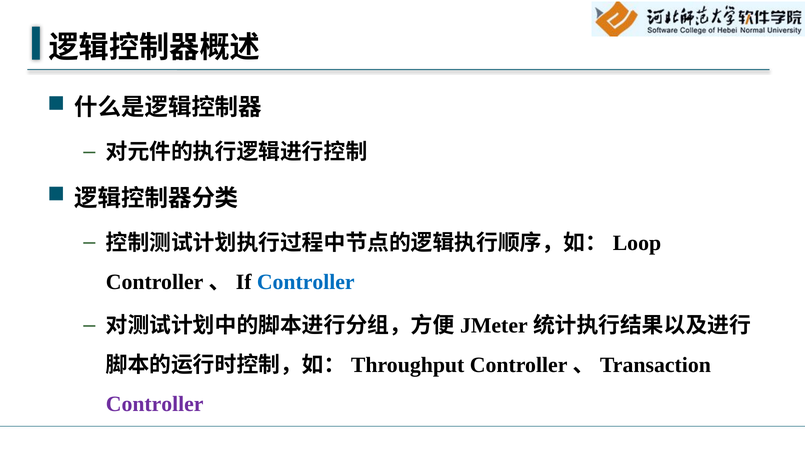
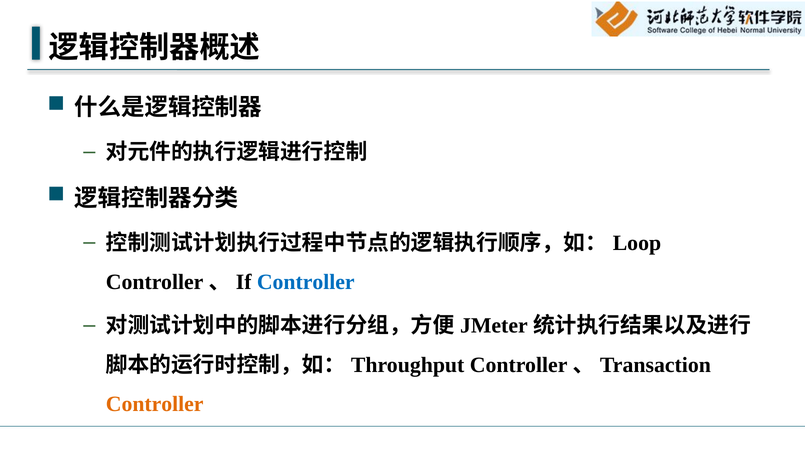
Controller colour: purple -> orange (155, 404)
